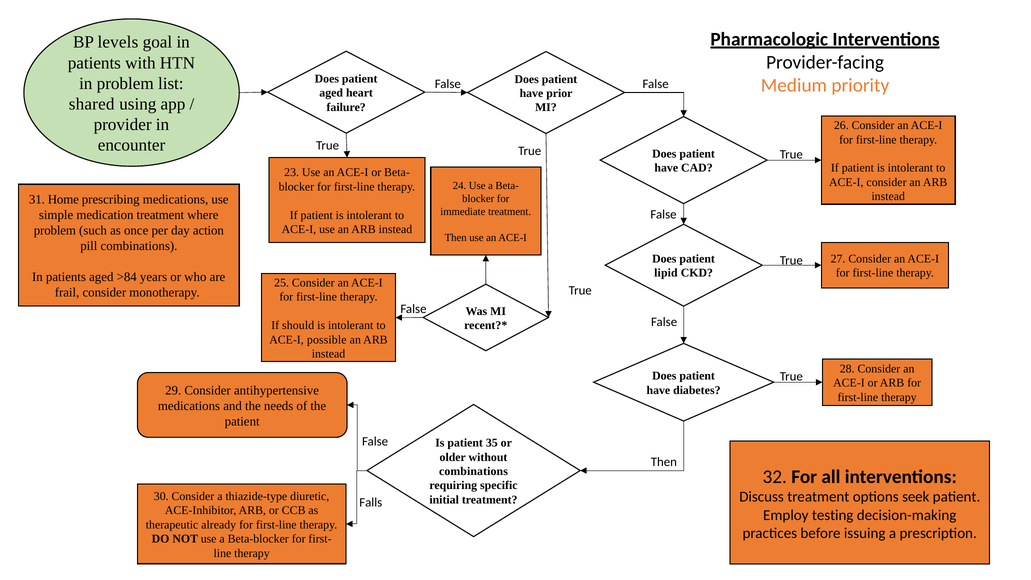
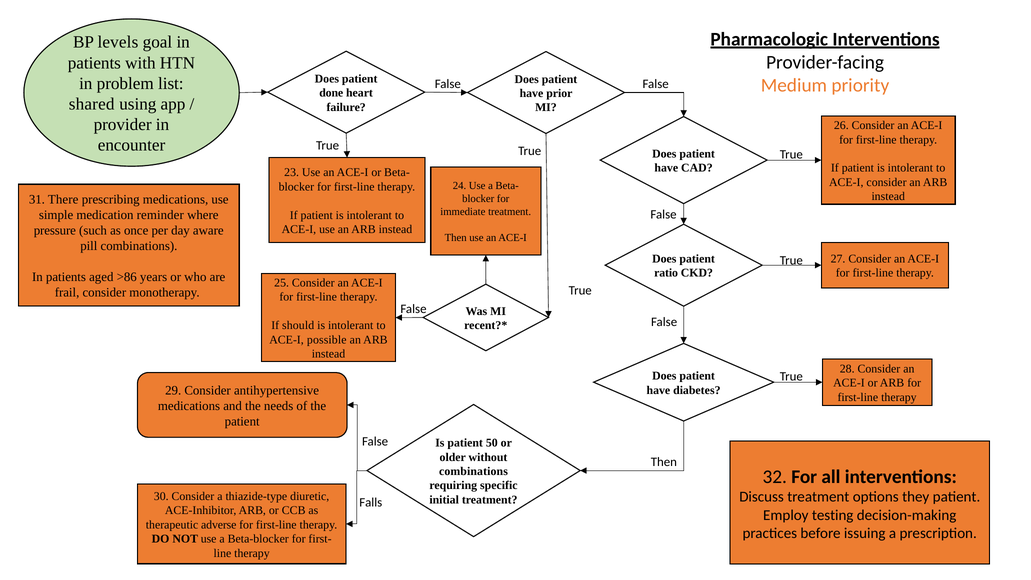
aged: aged -> done (331, 93)
Home: Home -> There (63, 200)
medication treatment: treatment -> reminder (160, 215)
problem: problem -> pressure (55, 231)
action: action -> aware (208, 231)
lipid: lipid -> ratio (666, 273)
>84: >84 -> >86 (127, 277)
35: 35 -> 50 (492, 443)
seek: seek -> they (916, 497)
already: already -> adverse (219, 525)
